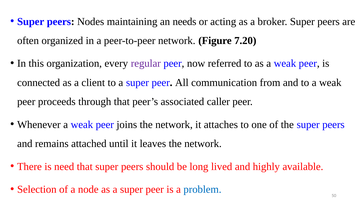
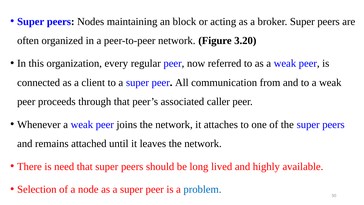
needs: needs -> block (184, 21)
7.20: 7.20 -> 3.20 (245, 41)
regular colour: purple -> black (146, 63)
